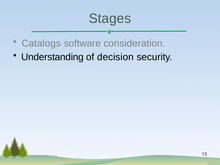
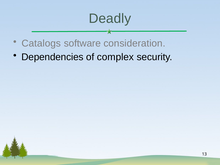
Stages: Stages -> Deadly (110, 18)
Understanding: Understanding -> Dependencies (52, 57)
decision: decision -> complex (115, 57)
